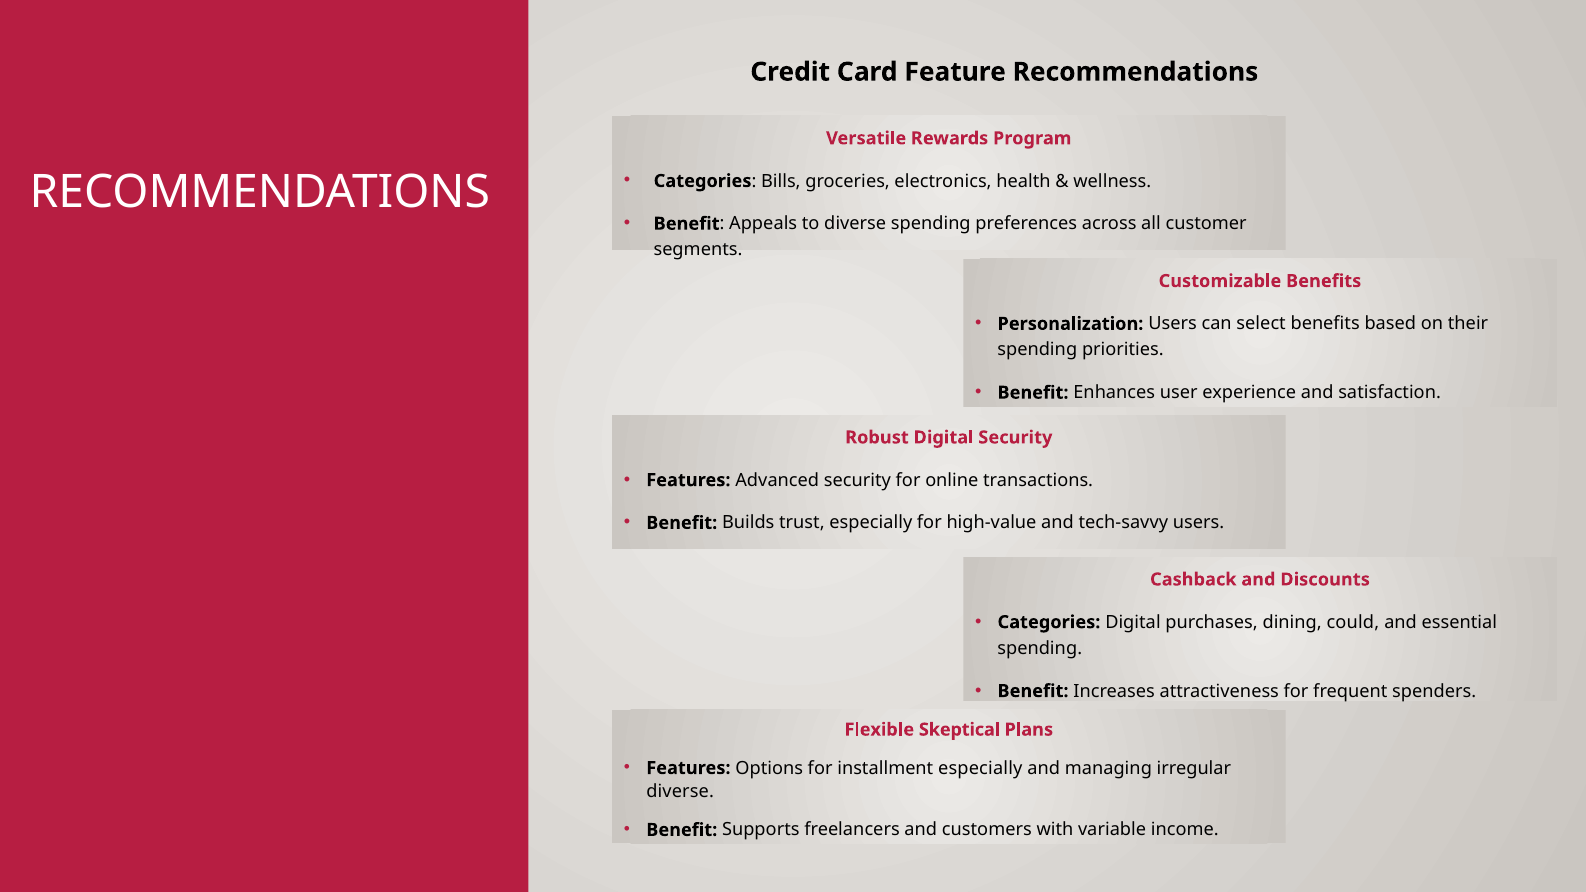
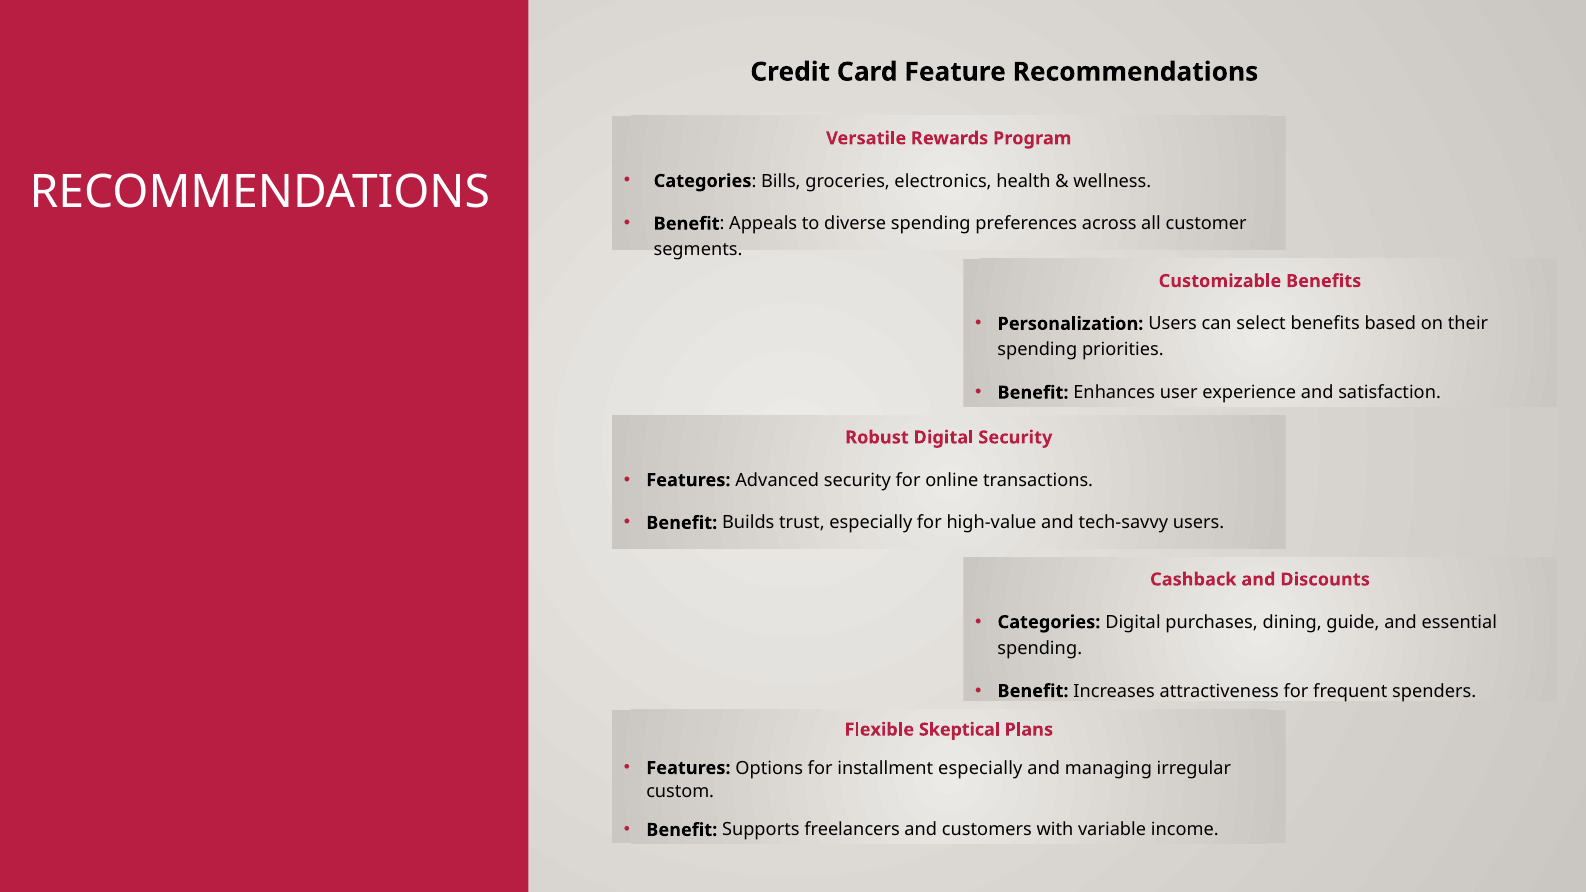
could: could -> guide (1353, 622)
diverse: diverse -> custom (680, 792)
